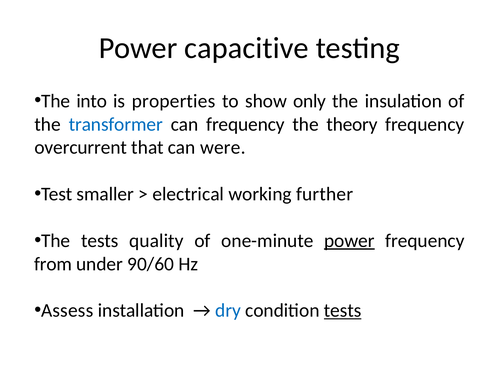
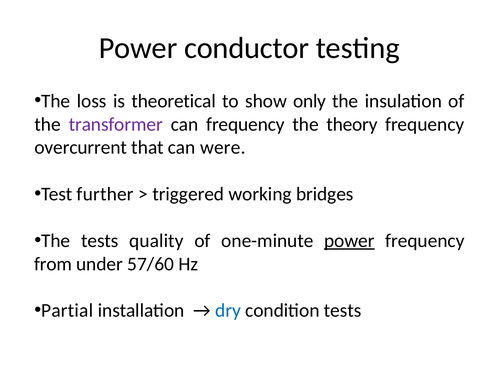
capacitive: capacitive -> conductor (247, 48)
into: into -> loss (92, 101)
properties: properties -> theoretical (174, 101)
transformer colour: blue -> purple (116, 124)
smaller: smaller -> further (105, 194)
electrical: electrical -> triggered (188, 194)
further: further -> bridges (325, 194)
90/60: 90/60 -> 57/60 (151, 264)
Assess: Assess -> Partial (67, 311)
tests underline: present -> none (343, 311)
